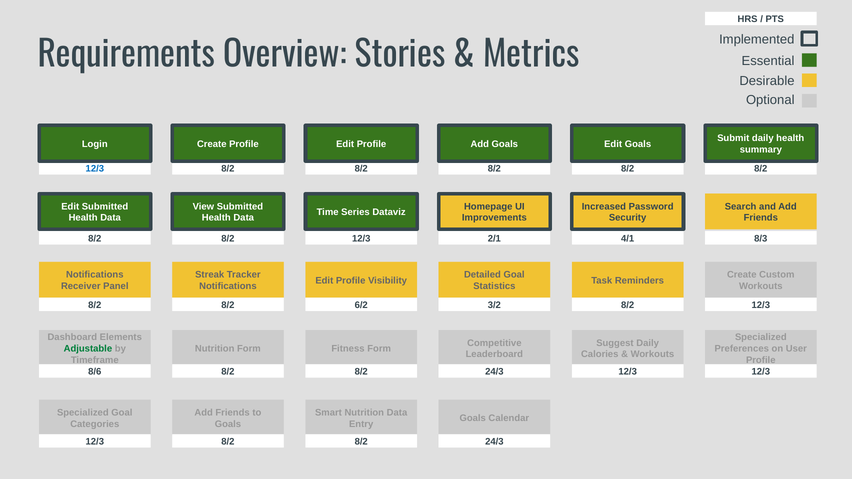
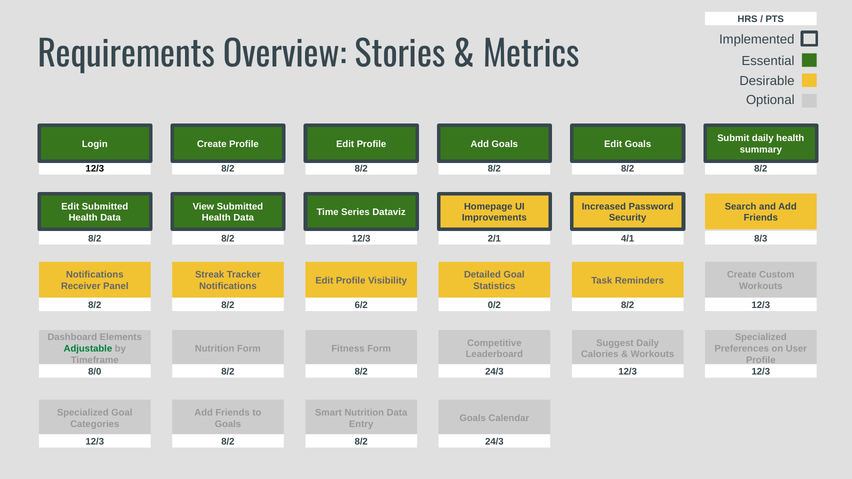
12/3 colour: blue -> black (95, 169)
3/2: 3/2 -> 0/2 (494, 305)
8/6: 8/6 -> 8/0 (95, 372)
